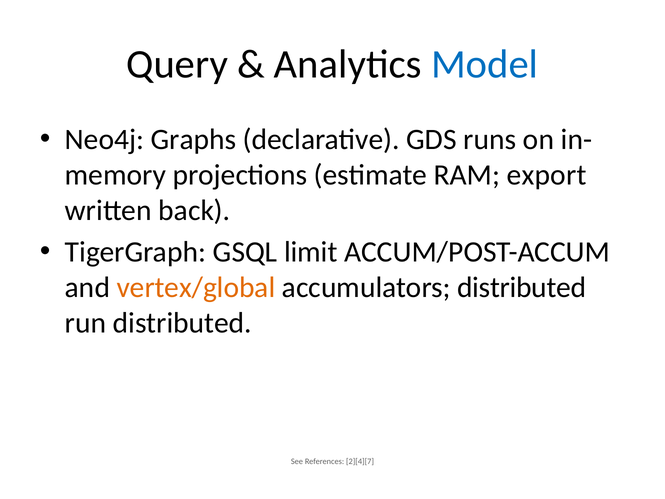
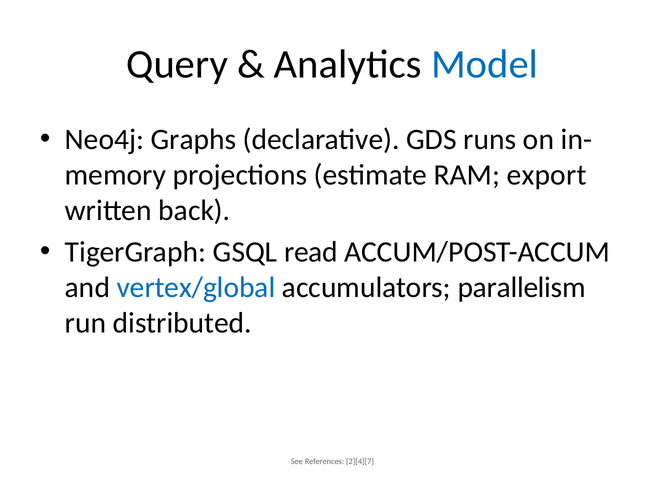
limit: limit -> read (311, 252)
vertex/global colour: orange -> blue (196, 287)
accumulators distributed: distributed -> parallelism (522, 287)
